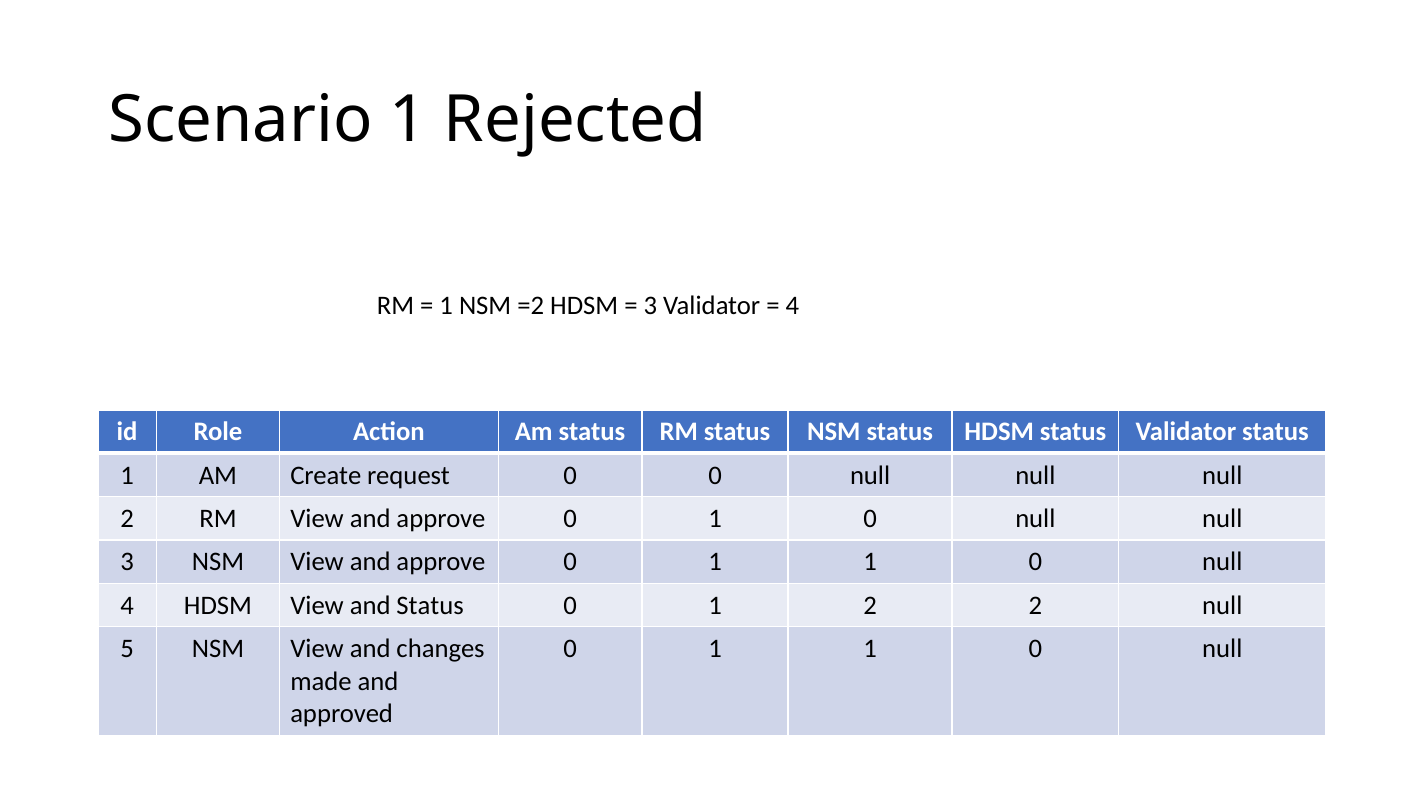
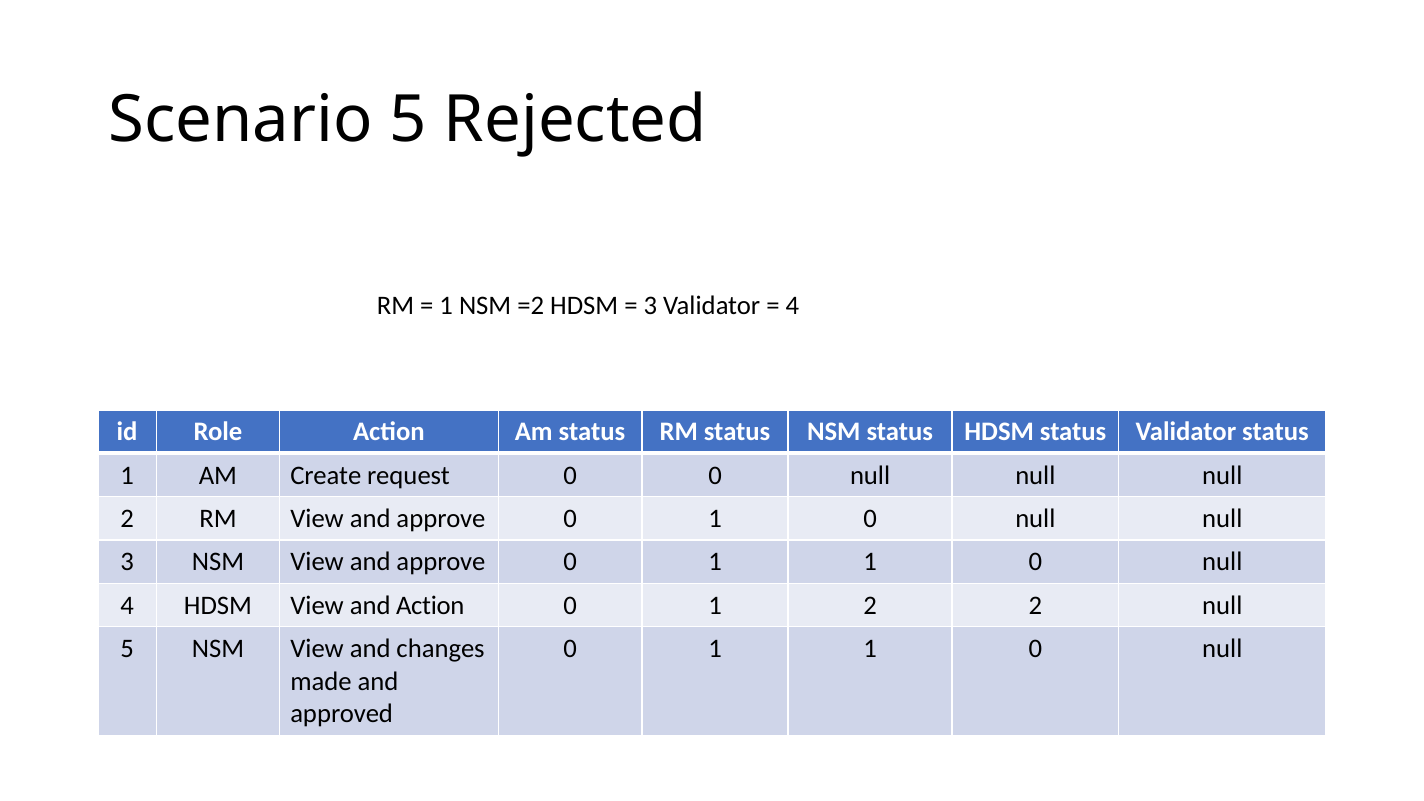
Scenario 1: 1 -> 5 (408, 120)
and Status: Status -> Action (430, 605)
